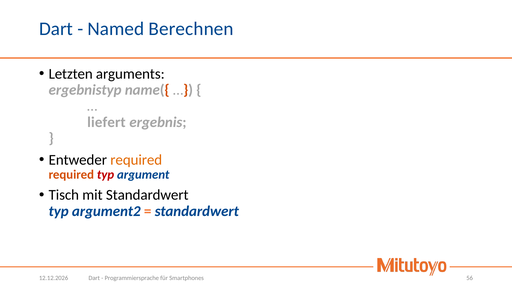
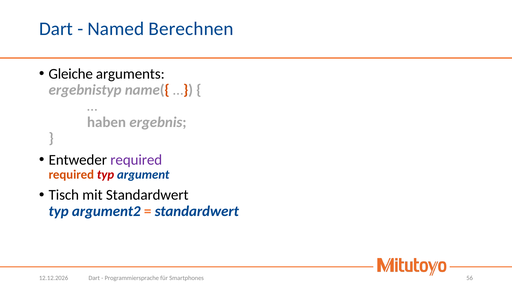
Letzten: Letzten -> Gleiche (71, 74)
liefert: liefert -> haben (107, 122)
required colour: orange -> purple (136, 160)
